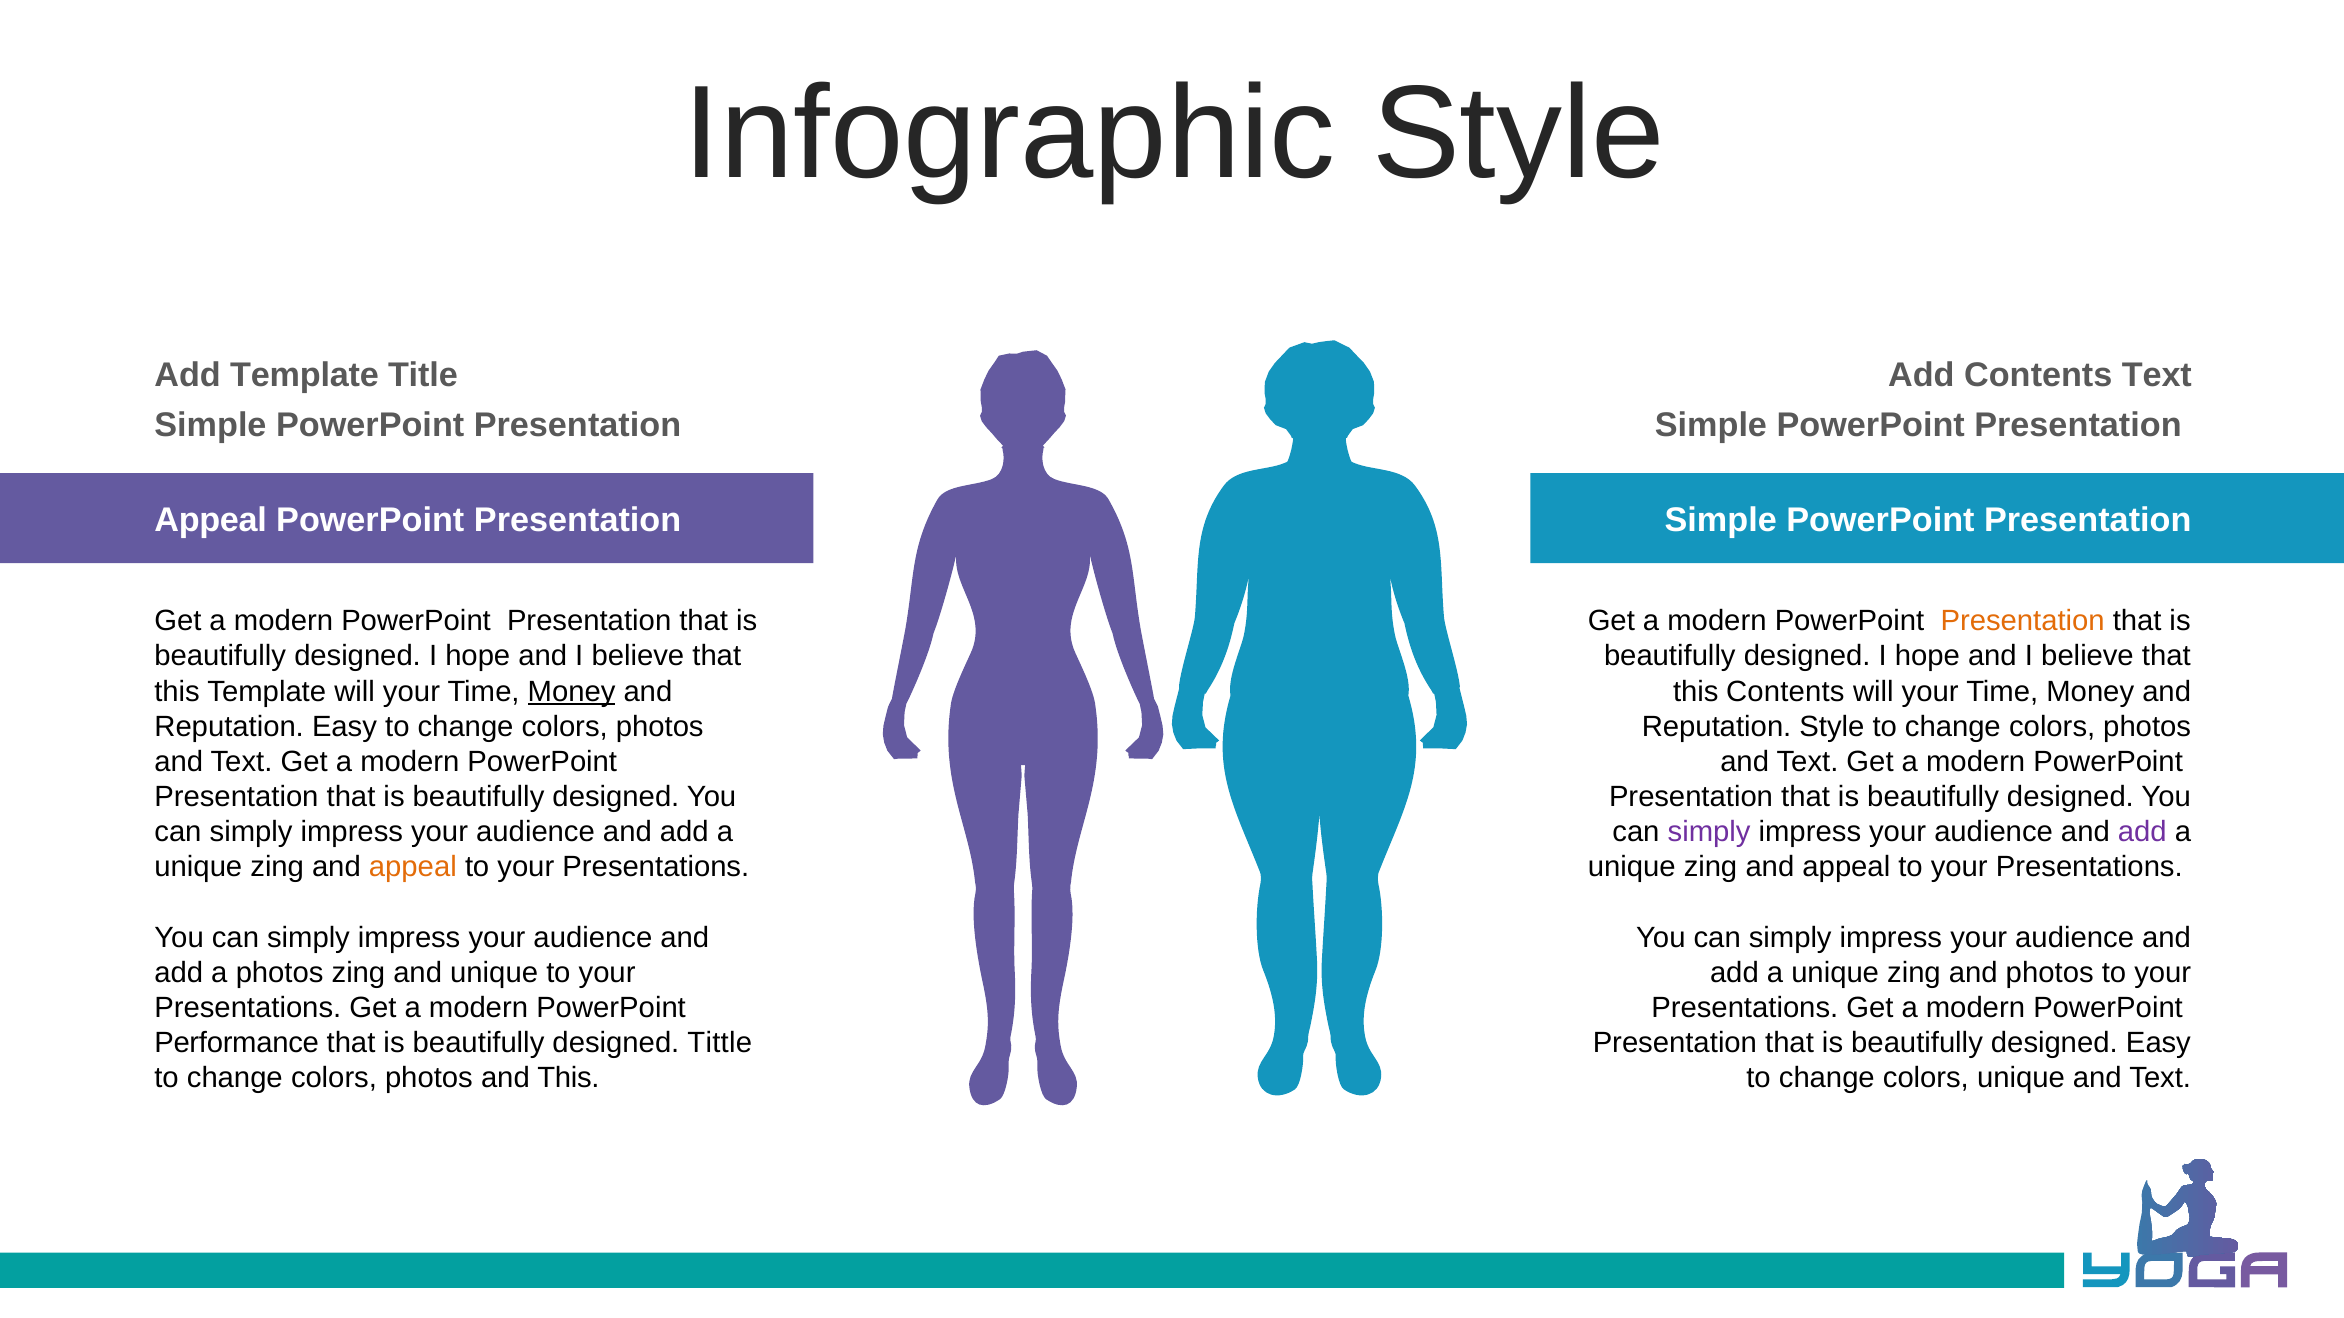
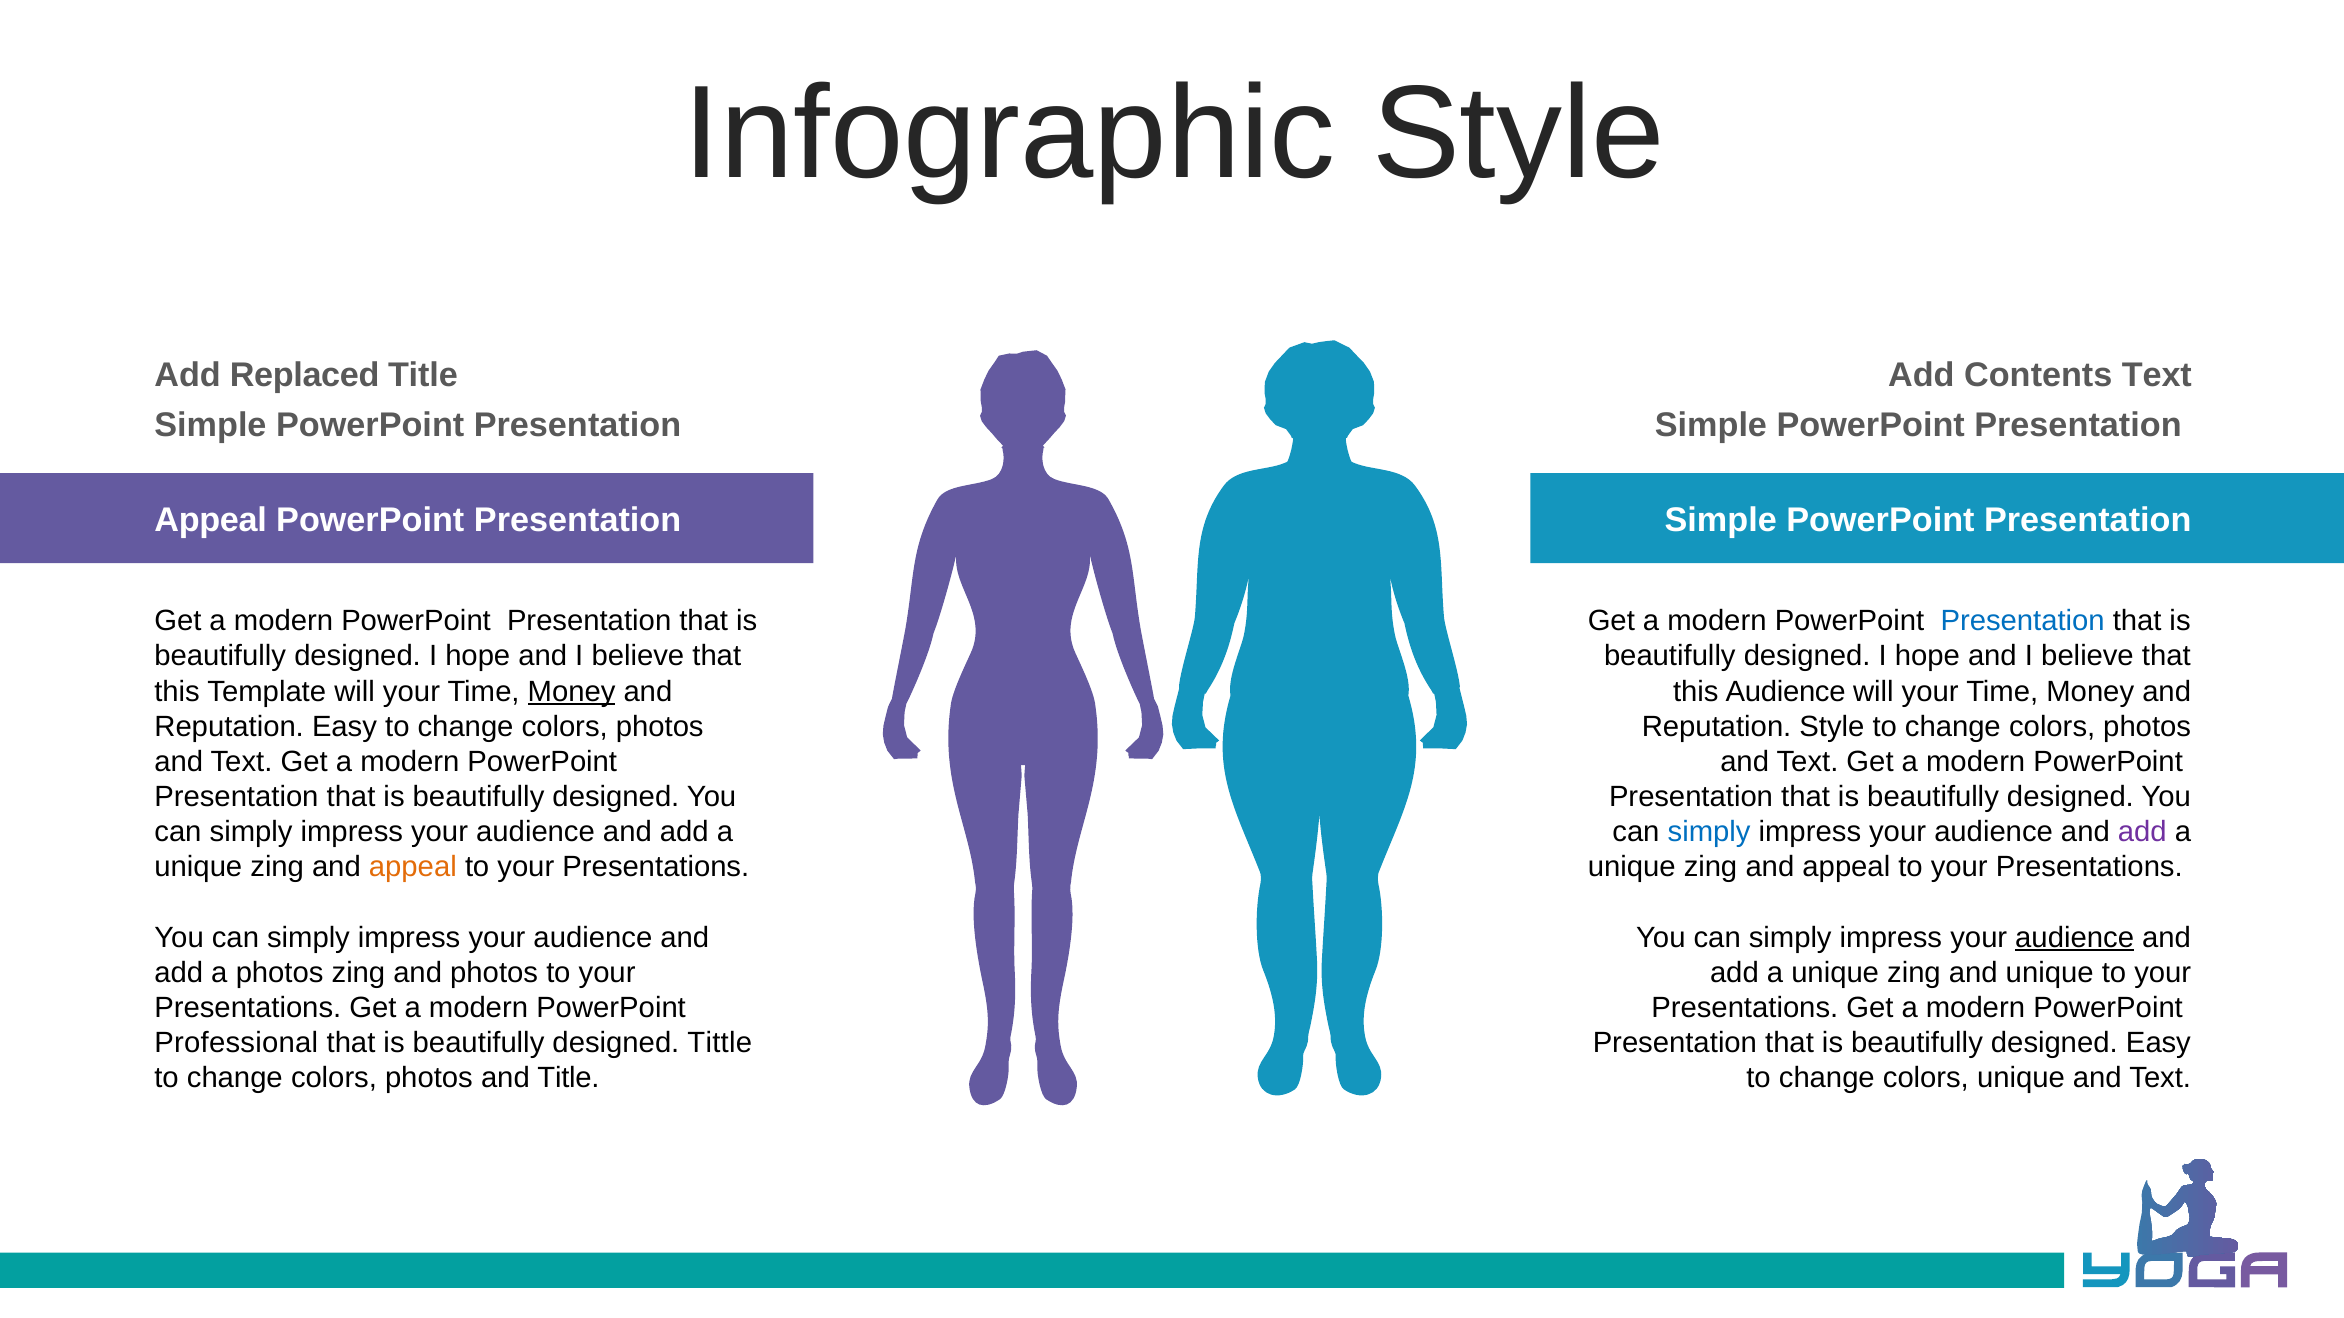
Add Template: Template -> Replaced (305, 375)
Presentation colour: orange -> blue (2023, 621)
this Contents: Contents -> Audience (1786, 692)
simply colour: purple -> blue (1709, 832)
audience underline: none -> present (2075, 938)
and unique: unique -> photos (494, 973)
and photos: photos -> unique (2050, 973)
Performance: Performance -> Professional (236, 1043)
and This: This -> Title (568, 1078)
